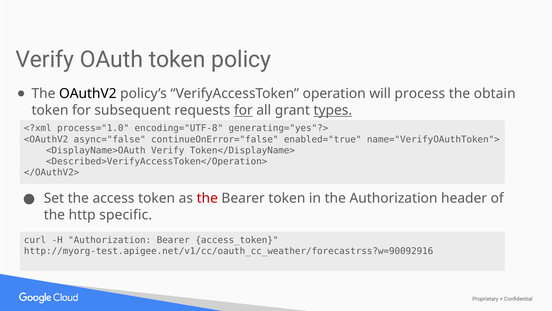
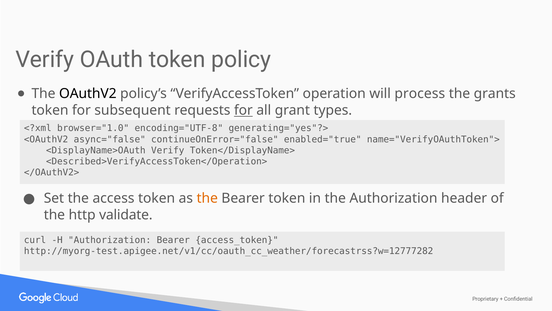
obtain: obtain -> grants (495, 94)
types underline: present -> none (333, 110)
process="1.0: process="1.0 -> browser="1.0 (93, 128)
the colour: red -> orange (207, 198)
specific: specific -> validate (126, 215)
http://myorg-test.apigee.net/v1/cc/oauth_cc_weather/forecastrss?w=90092916: http://myorg-test.apigee.net/v1/cc/oauth_cc_weather/forecastrss?w=90092916 -> http://myorg-test.apigee.net/v1/cc/oauth_cc_weather/forecastrss?w=12777282 (229, 251)
